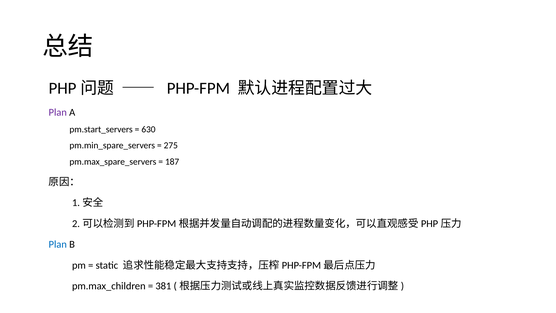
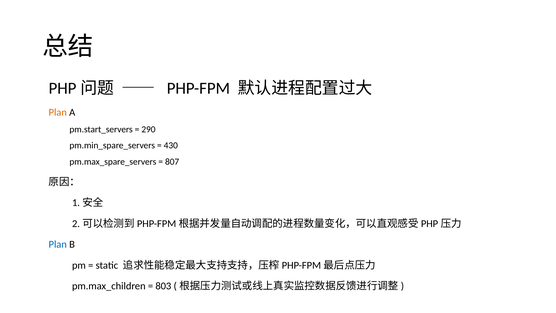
Plan colour: purple -> orange (58, 112)
630: 630 -> 290 (148, 129)
275: 275 -> 430 (171, 145)
187: 187 -> 807 (172, 162)
381: 381 -> 803 (163, 286)
